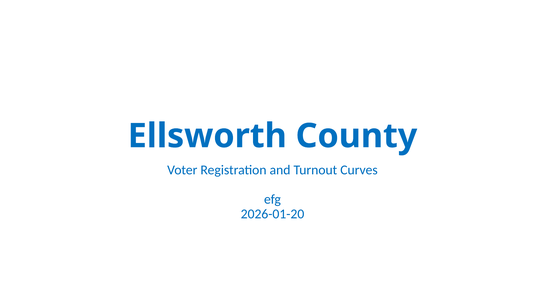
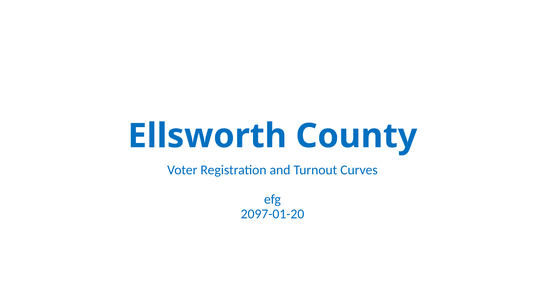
2026-01-20: 2026-01-20 -> 2097-01-20 (272, 214)
